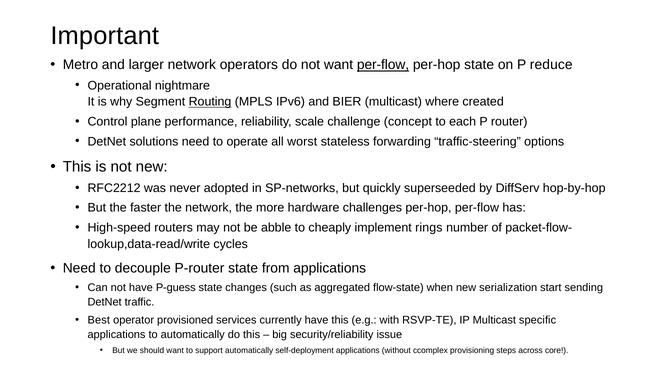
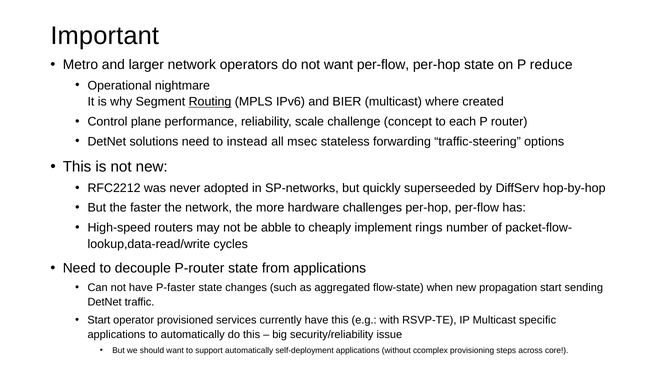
per-flow underline: present -> none (383, 65)
operate: operate -> instead (247, 141)
worst: worst -> msec (302, 141)
P-guess: P-guess -> P-faster (176, 288)
serialization: serialization -> propagation (508, 288)
Best: Best -> Start (99, 320)
